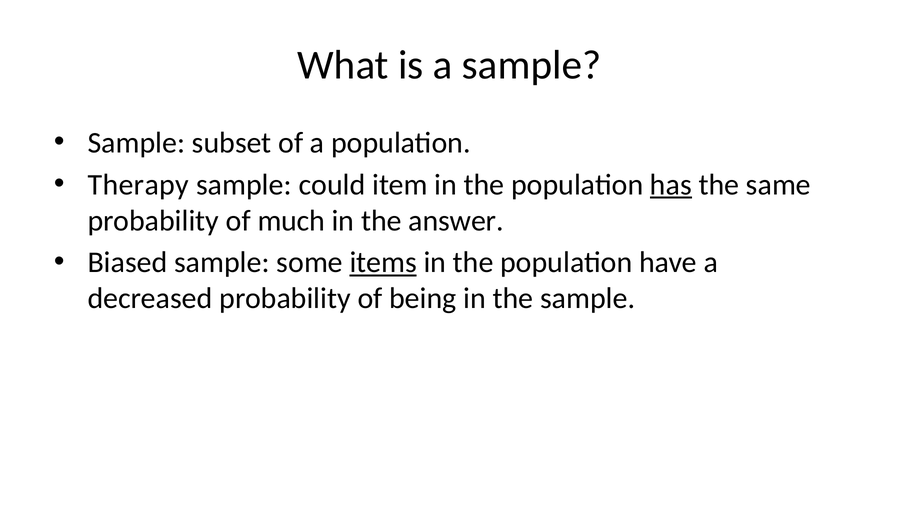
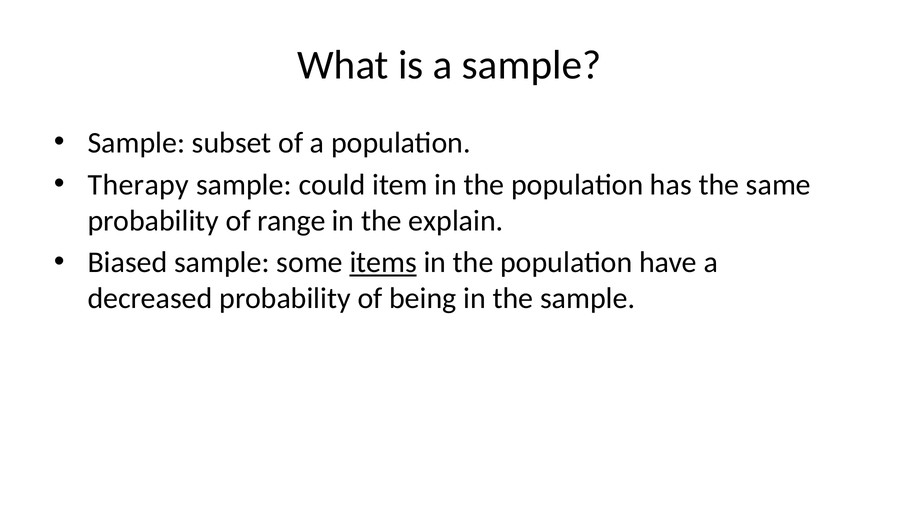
has underline: present -> none (671, 185)
much: much -> range (291, 220)
answer: answer -> explain (456, 220)
